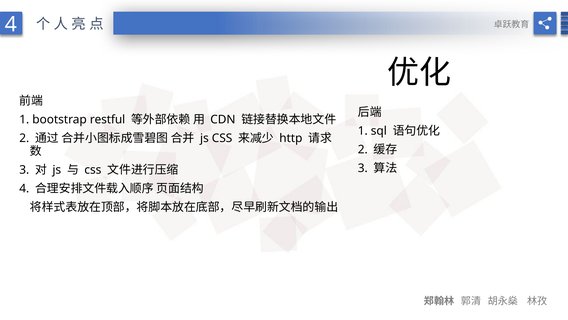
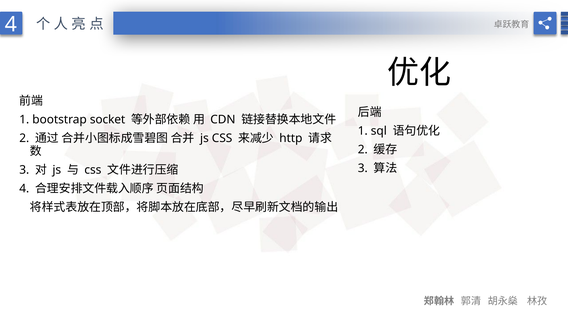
restful: restful -> socket (108, 119)
